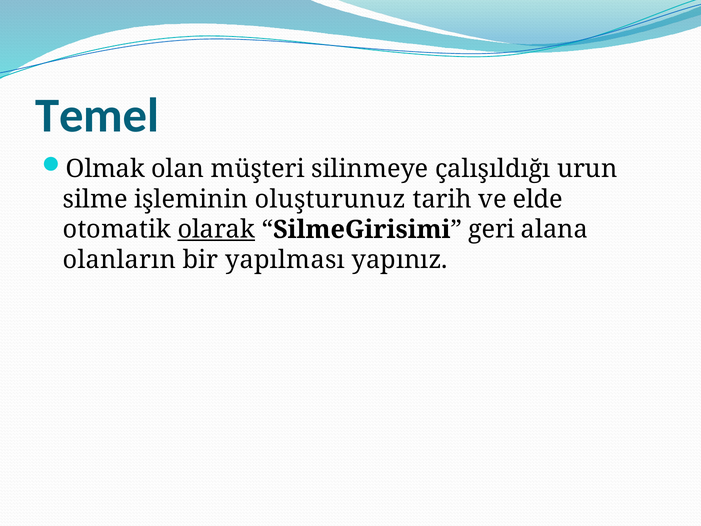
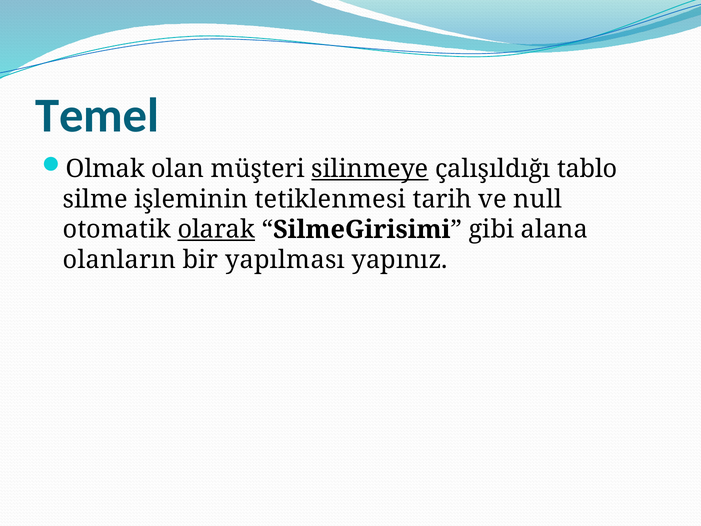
silinmeye underline: none -> present (370, 169)
urun: urun -> tablo (587, 169)
oluşturunuz: oluşturunuz -> tetiklenmesi (330, 199)
elde: elde -> null (538, 199)
geri: geri -> gibi (491, 229)
